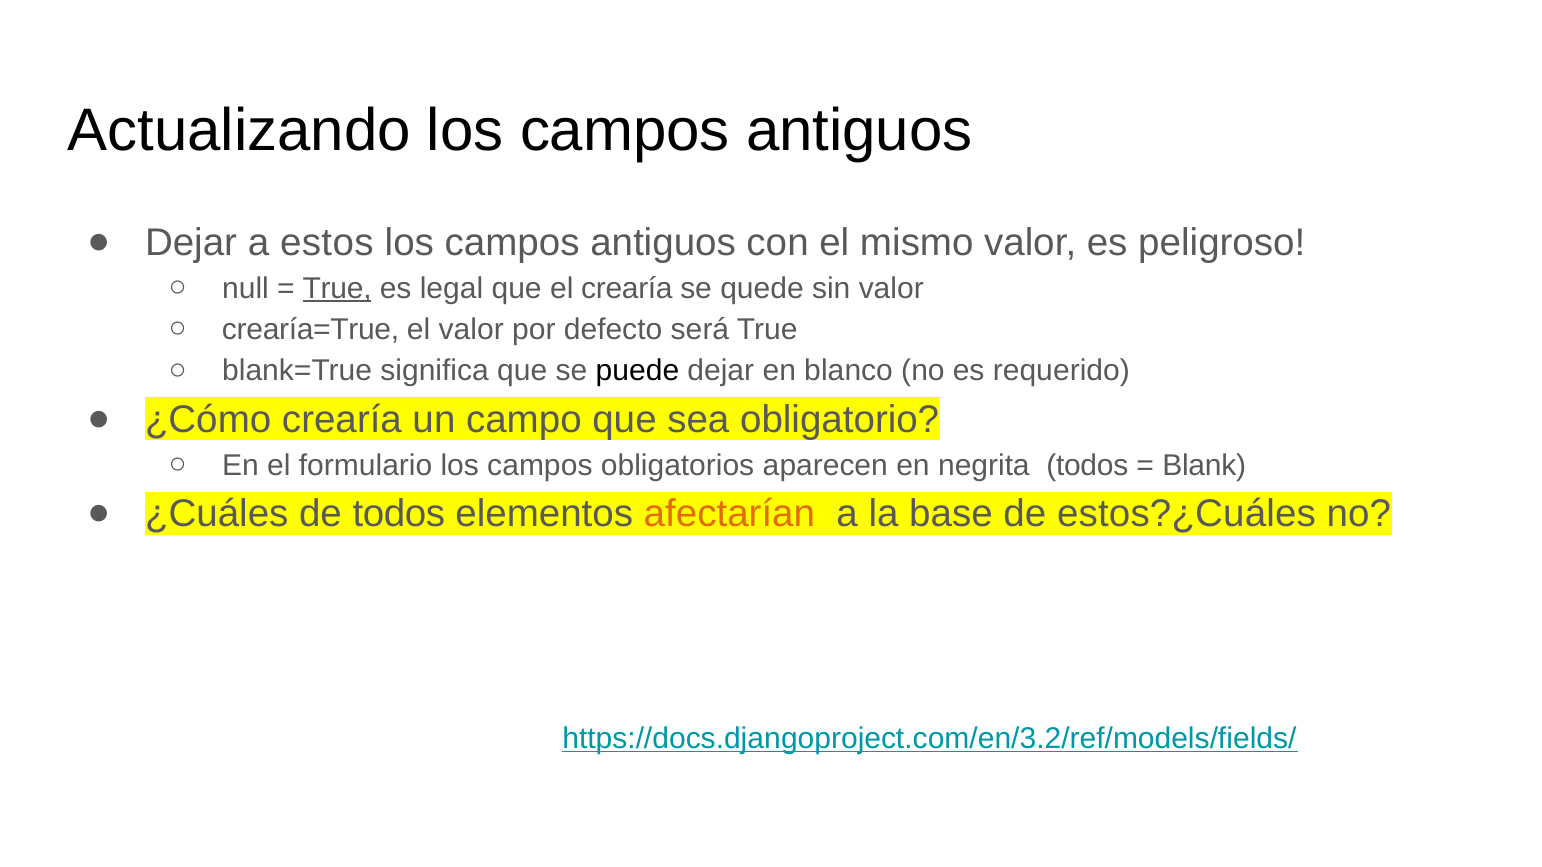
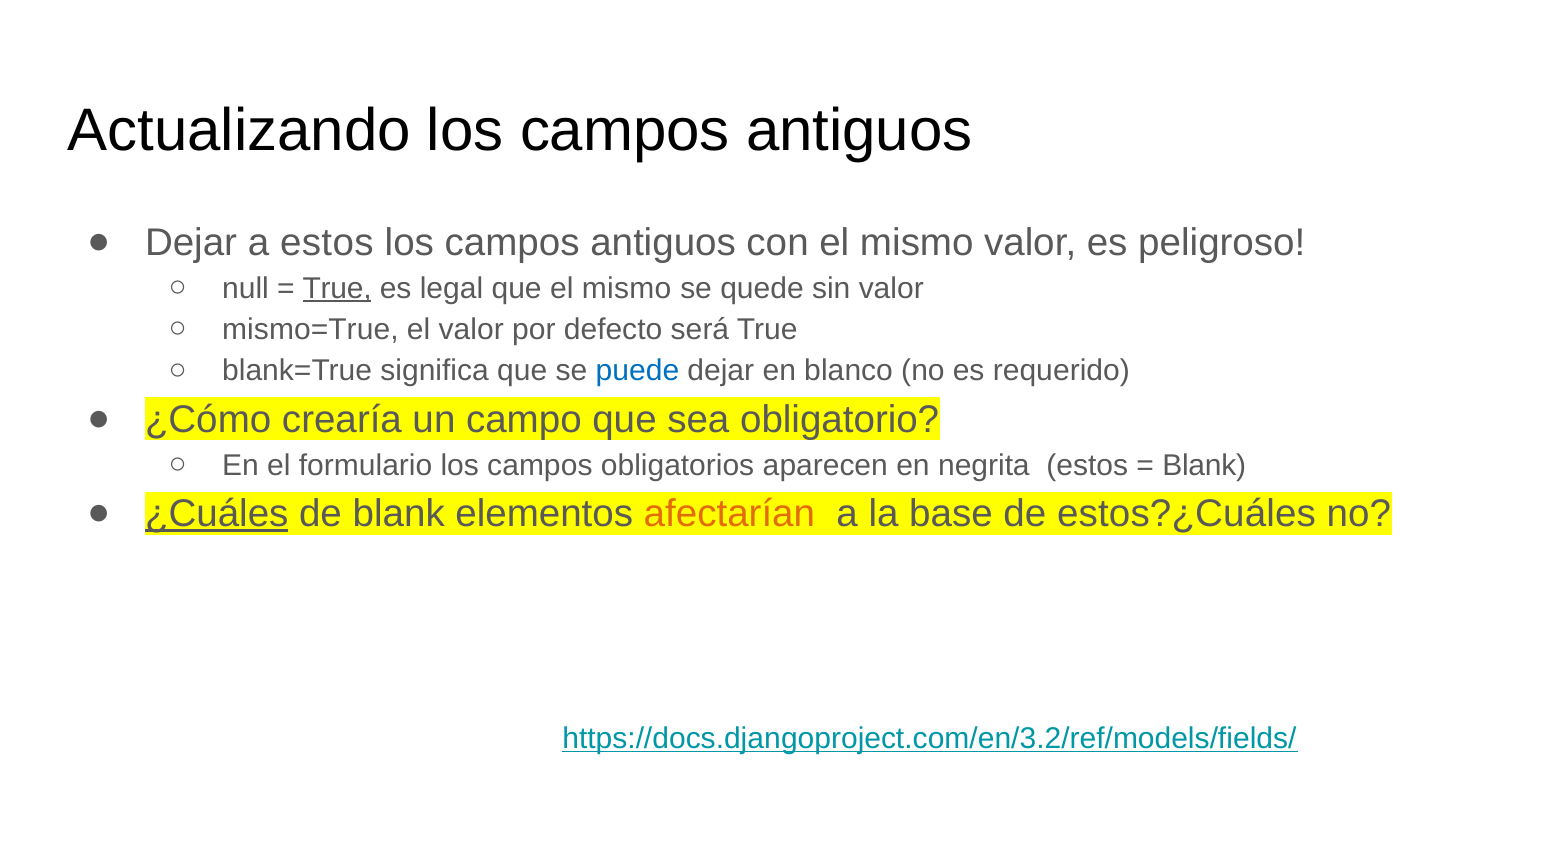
que el crearía: crearía -> mismo (627, 288)
crearía=True: crearía=True -> mismo=True (310, 330)
puede colour: black -> blue (637, 371)
negrita todos: todos -> estos (1087, 466)
¿Cuáles underline: none -> present (217, 514)
de todos: todos -> blank (399, 514)
